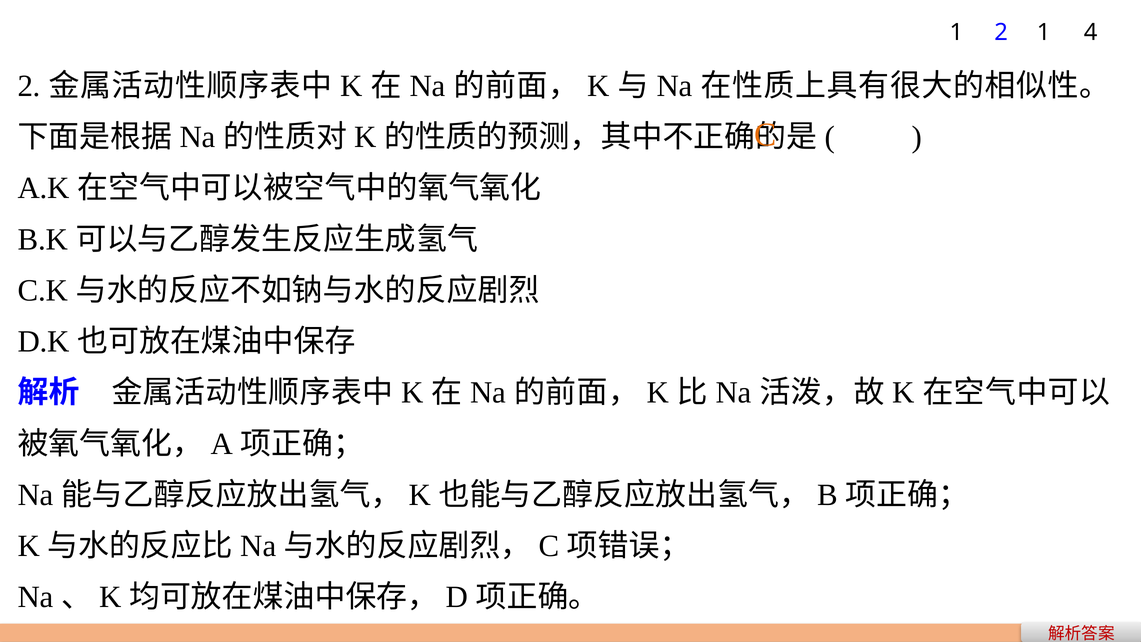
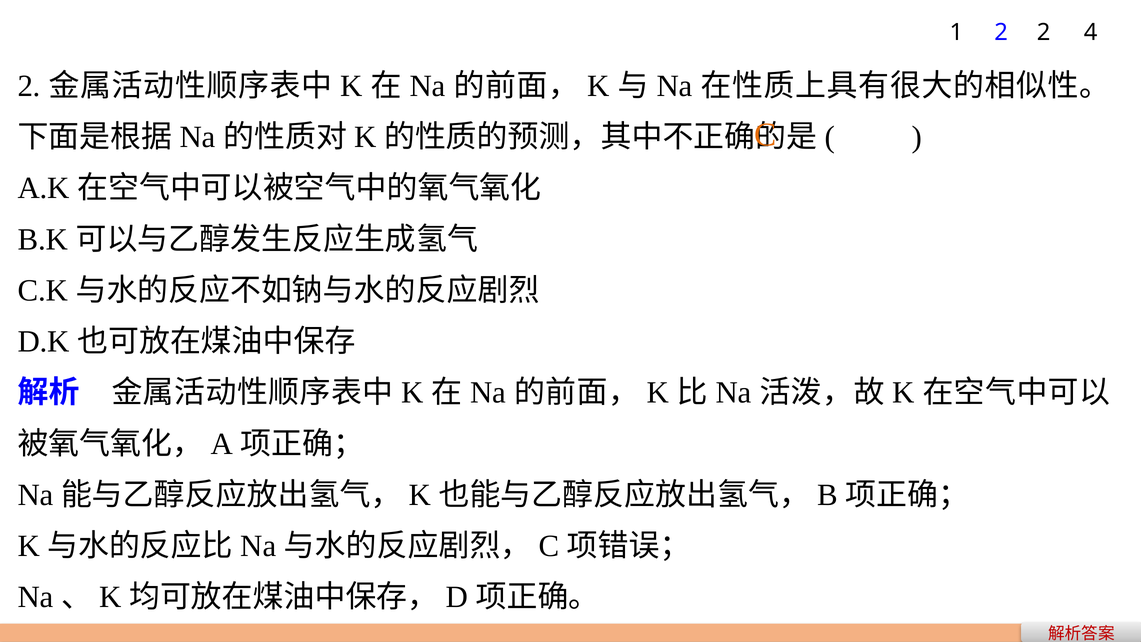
2 1: 1 -> 2 (1044, 32)
